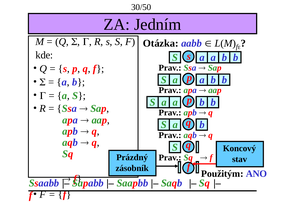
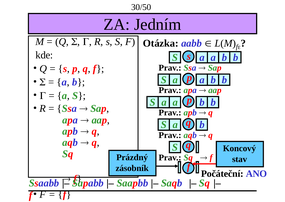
Použitým: Použitým -> Počáteční (222, 173)
